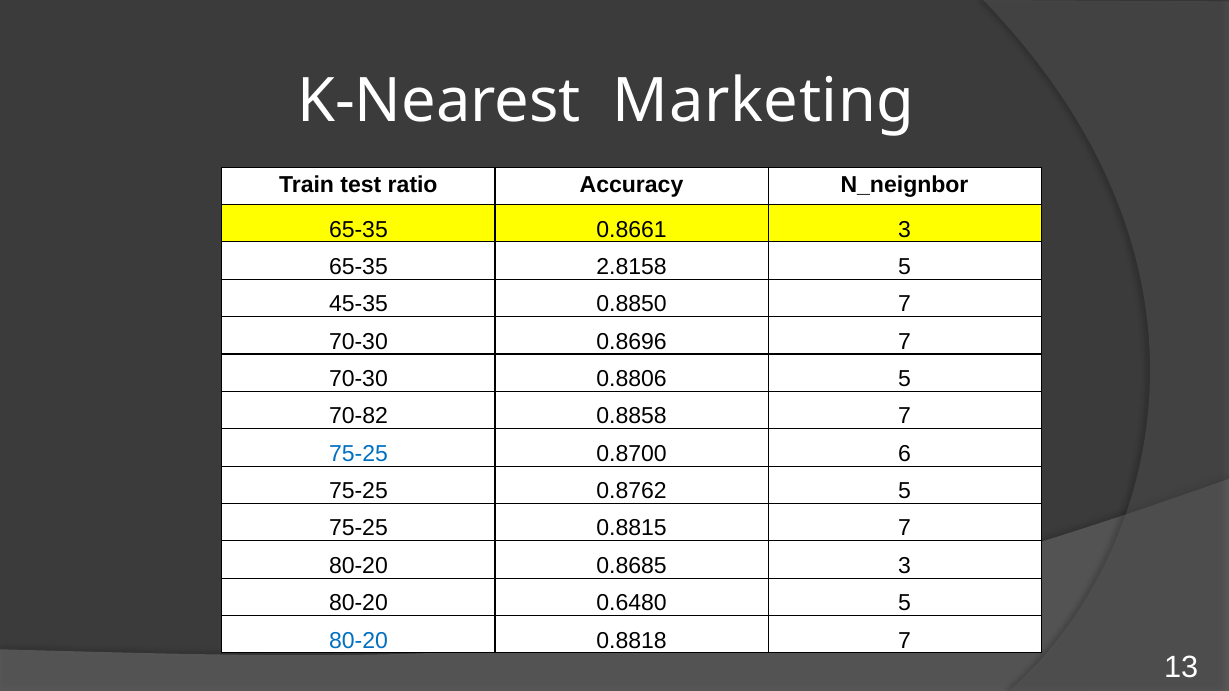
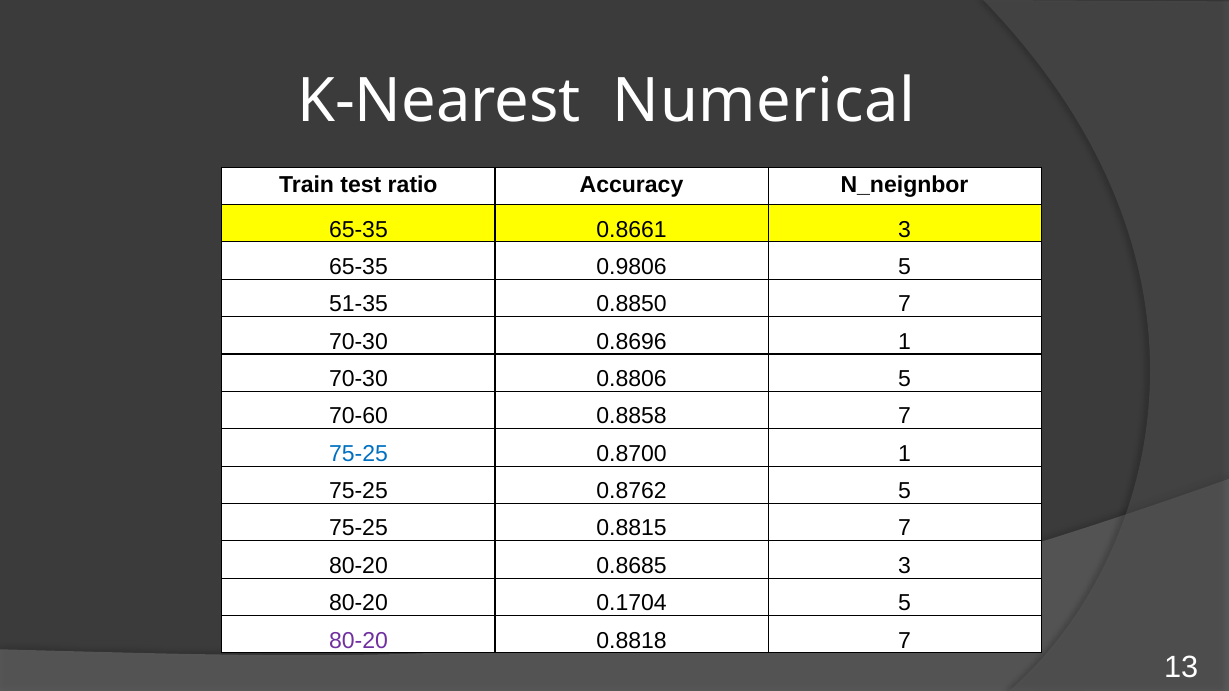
Marketing: Marketing -> Numerical (764, 101)
2.8158: 2.8158 -> 0.9806 (632, 267)
45-35: 45-35 -> 51-35 (358, 304)
0.8696 7: 7 -> 1 (905, 342)
70-82: 70-82 -> 70-60 (358, 416)
0.8700 6: 6 -> 1 (905, 454)
0.6480: 0.6480 -> 0.1704 (632, 603)
80-20 colour: blue -> purple (358, 641)
